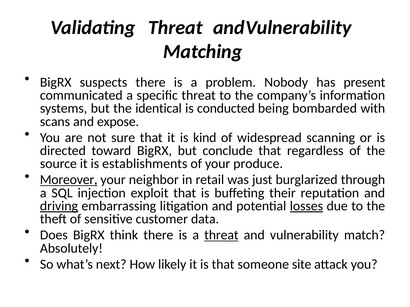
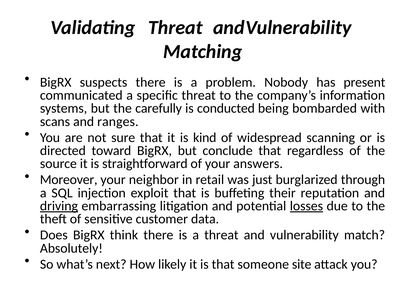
identical: identical -> carefully (159, 109)
expose: expose -> ranges (118, 122)
establishments: establishments -> straightforward (145, 164)
produce: produce -> answers (258, 164)
Moreover underline: present -> none (69, 180)
threat underline: present -> none (221, 235)
